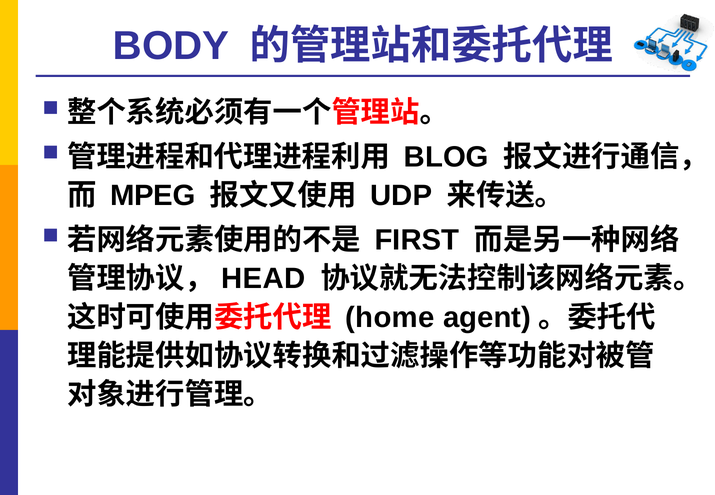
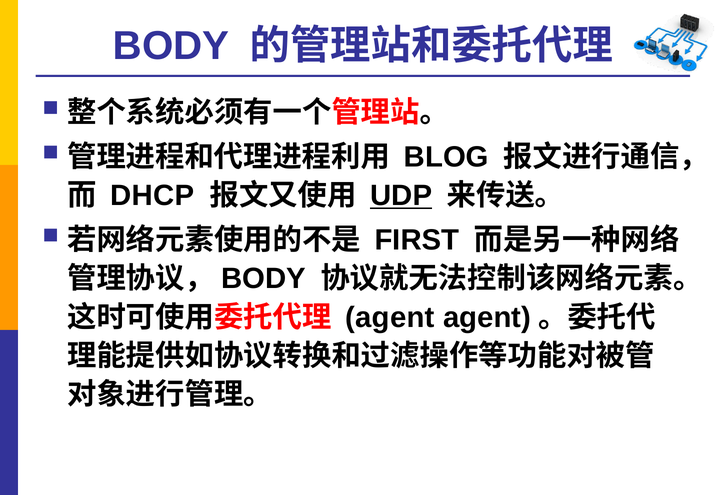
MPEG: MPEG -> DHCP (152, 196)
UDP underline: none -> present (401, 196)
HEAD: HEAD -> BODY (263, 279)
home: home -> agent (390, 317)
